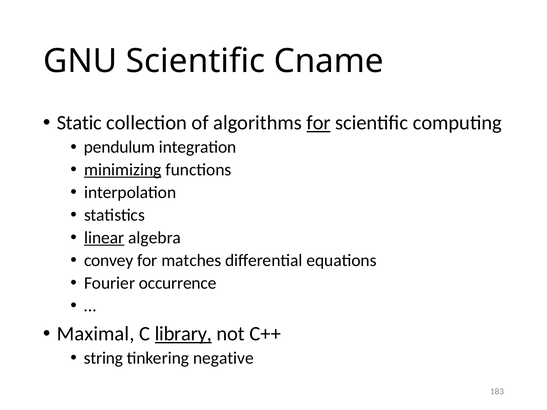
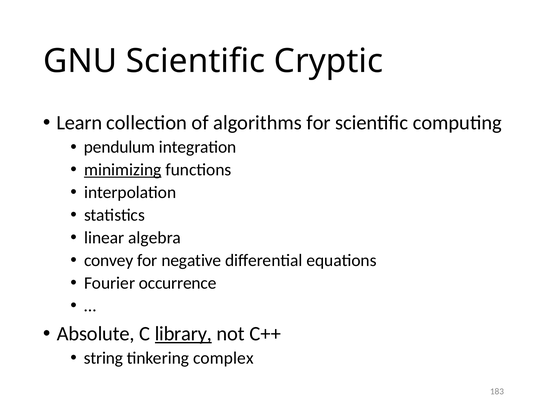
Cname: Cname -> Cryptic (329, 61)
Static: Static -> Learn (79, 123)
for underline: present -> none (319, 123)
linear underline: present -> none (104, 238)
matches: matches -> negative (191, 261)
Maximal: Maximal -> Absolute (96, 334)
negative: negative -> complex (223, 358)
